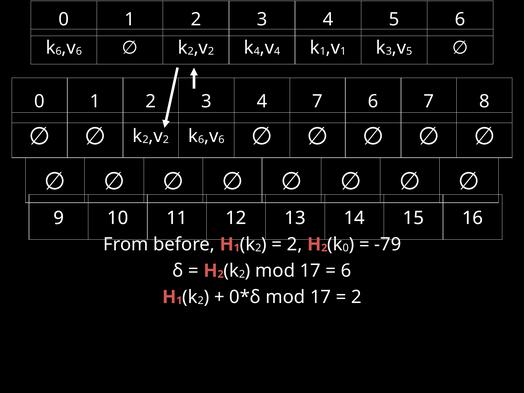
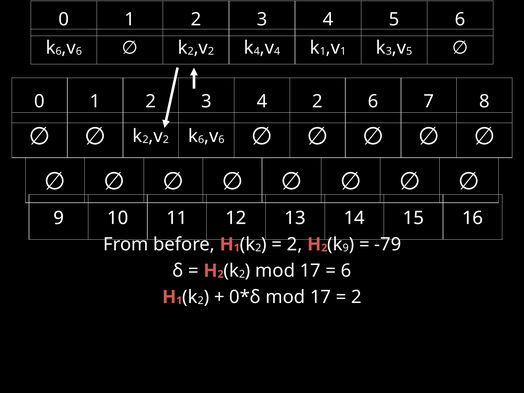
4 7: 7 -> 2 (318, 101)
0: 0 -> 9 (346, 248)
